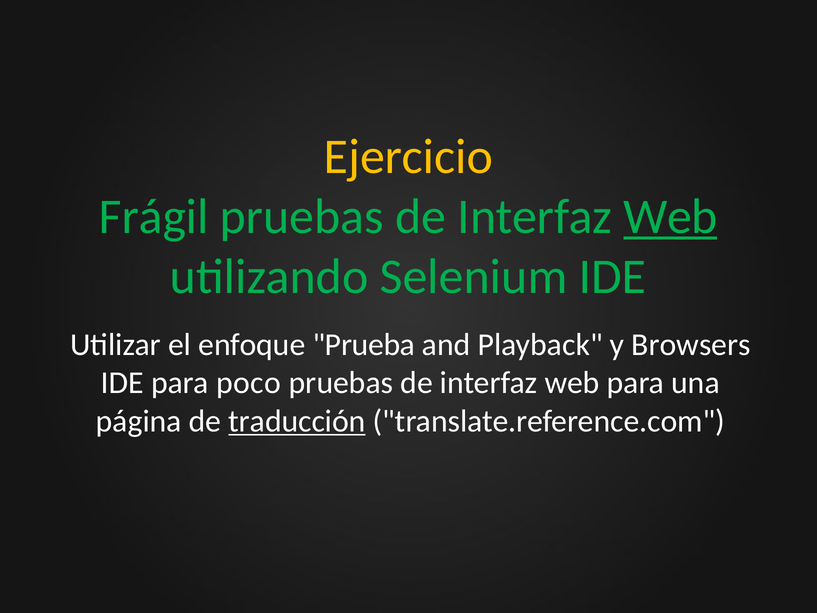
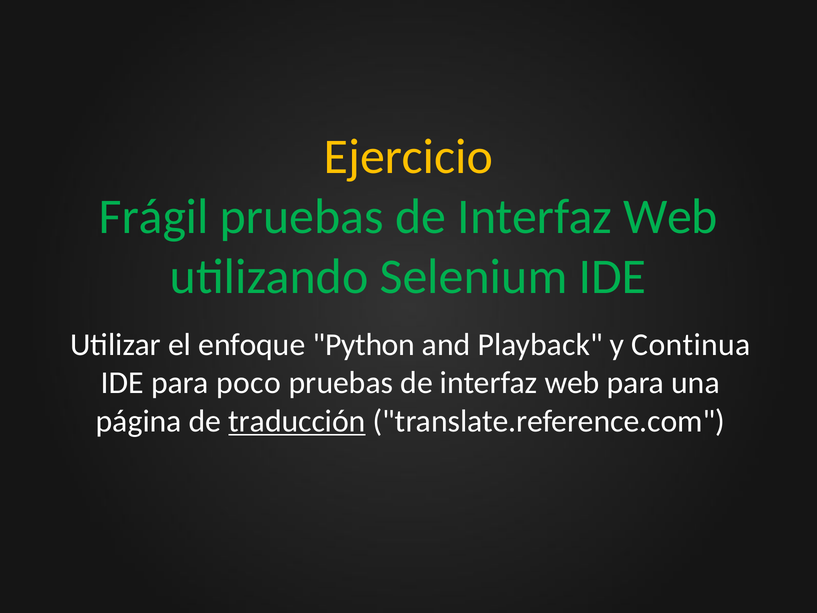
Web underline: present -> none (670, 217)
Prueba: Prueba -> Python (364, 345)
Browsers: Browsers -> Continua (691, 345)
